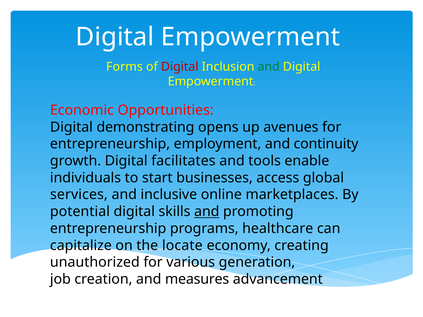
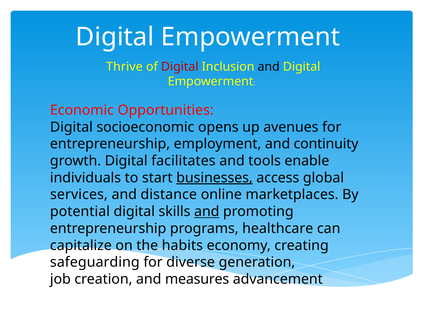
Forms: Forms -> Thrive (124, 67)
and colour: green -> black (269, 67)
demonstrating: demonstrating -> socioeconomic (145, 127)
businesses underline: none -> present (215, 178)
inclusive: inclusive -> distance (169, 195)
locate: locate -> habits (182, 246)
unauthorized: unauthorized -> safeguarding (95, 263)
various: various -> diverse (191, 263)
